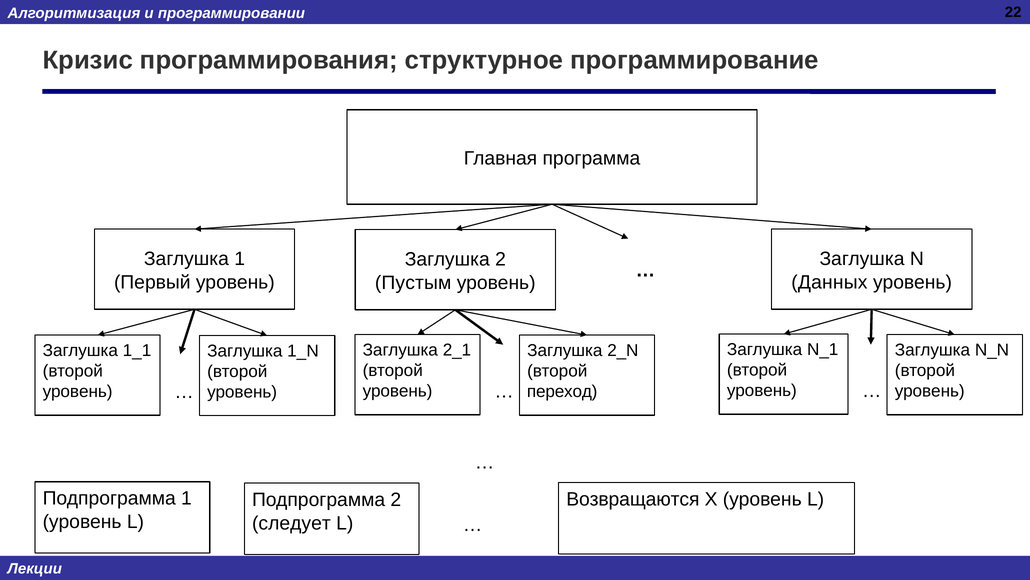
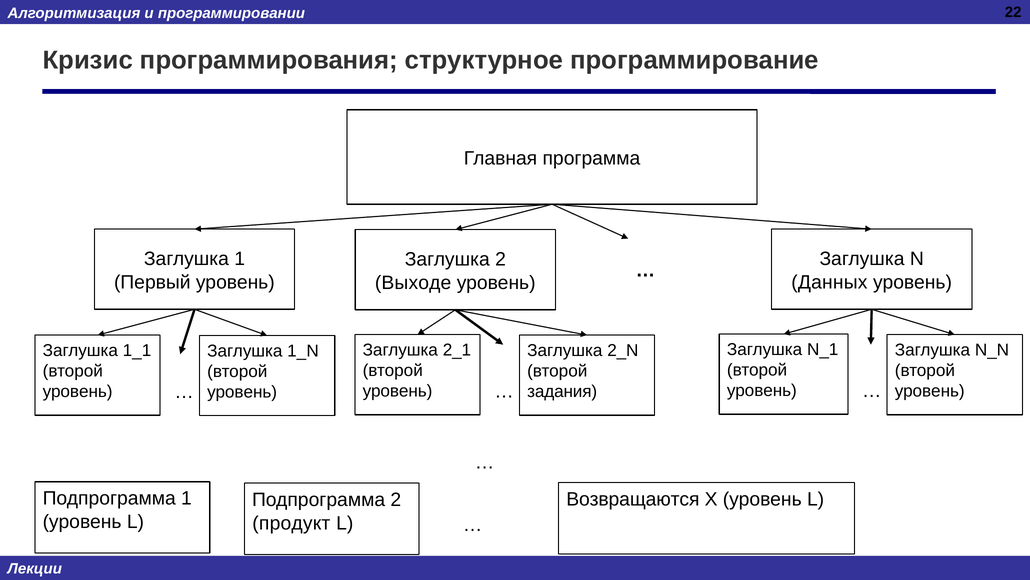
Пустым: Пустым -> Выходе (413, 282)
переход: переход -> задания (562, 391)
следует: следует -> продукт (291, 523)
